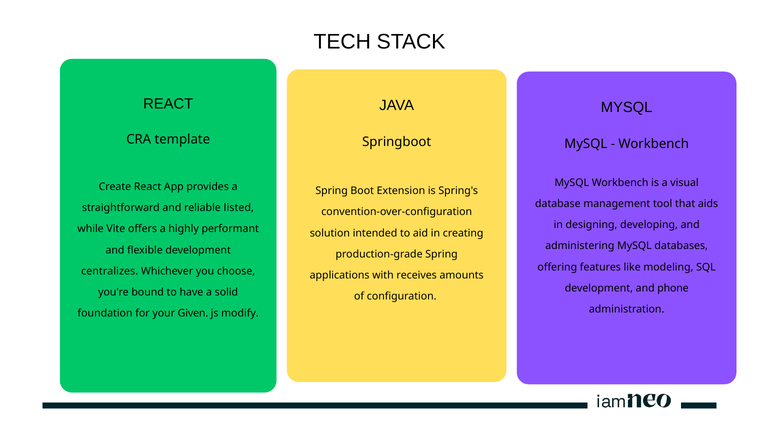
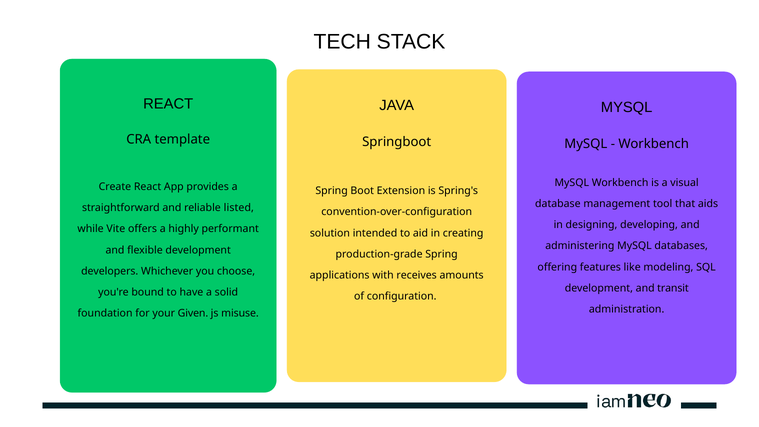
centralizes: centralizes -> developers (110, 271)
phone: phone -> transit (673, 288)
modify: modify -> misuse (240, 313)
